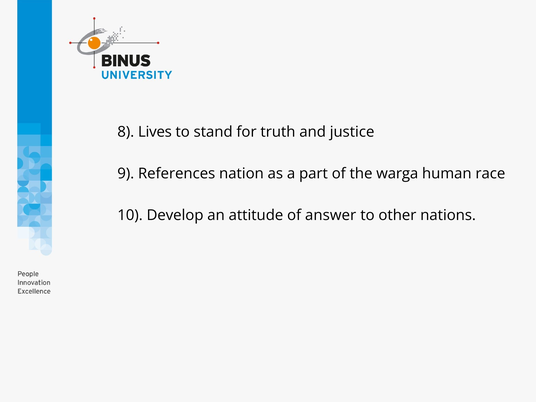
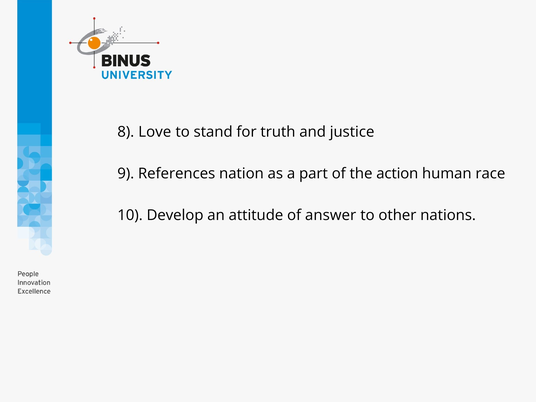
Lives: Lives -> Love (155, 132)
warga: warga -> action (397, 173)
